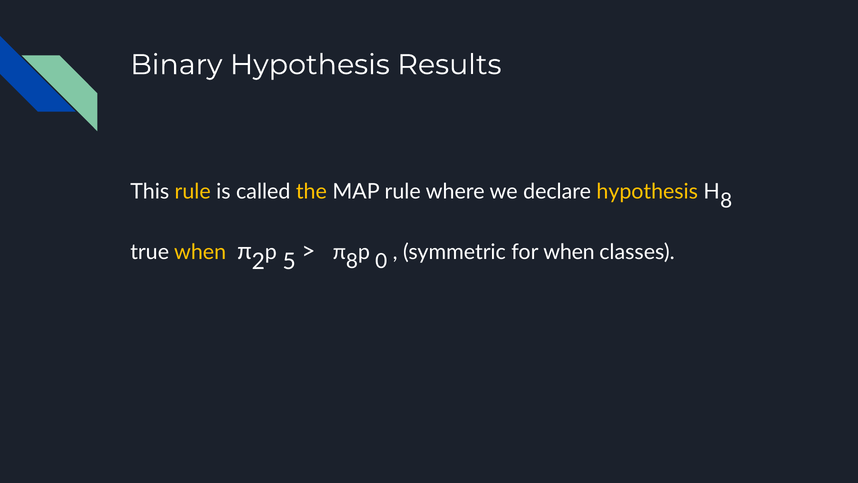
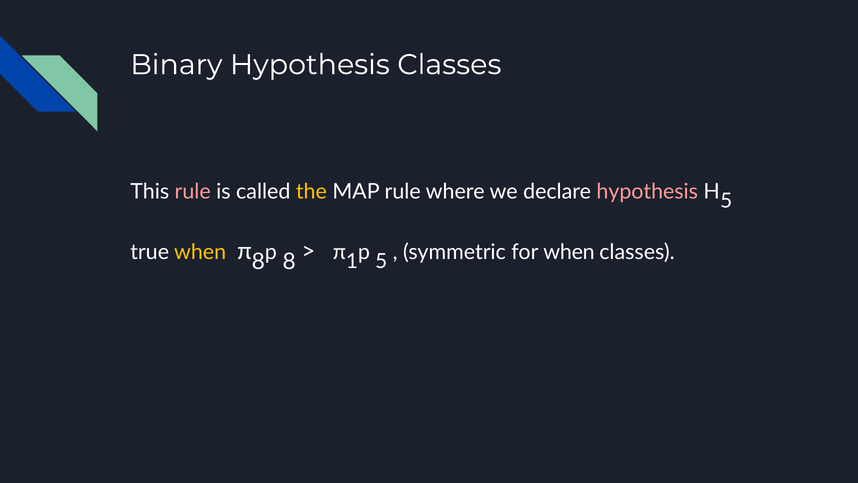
Hypothesis Results: Results -> Classes (449, 65)
rule colour: yellow -> pink (193, 192)
hypothesis colour: yellow -> pink (647, 192)
8: 8 -> 5 (726, 201)
2: 2 -> 8 (258, 261)
5: 5 -> 8 (289, 261)
8: 8 -> 1 (352, 261)
0: 0 -> 5 (381, 261)
